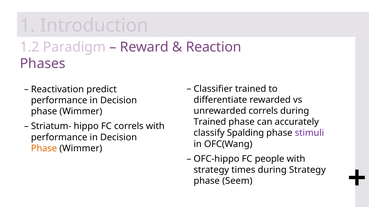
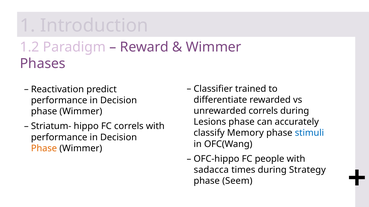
Reaction: Reaction -> Wimmer (214, 47)
Trained: Trained -> Lesions (210, 122)
Spalding: Spalding -> Memory (245, 133)
stimuli colour: purple -> blue (309, 133)
strategy: strategy -> sadacca (211, 170)
